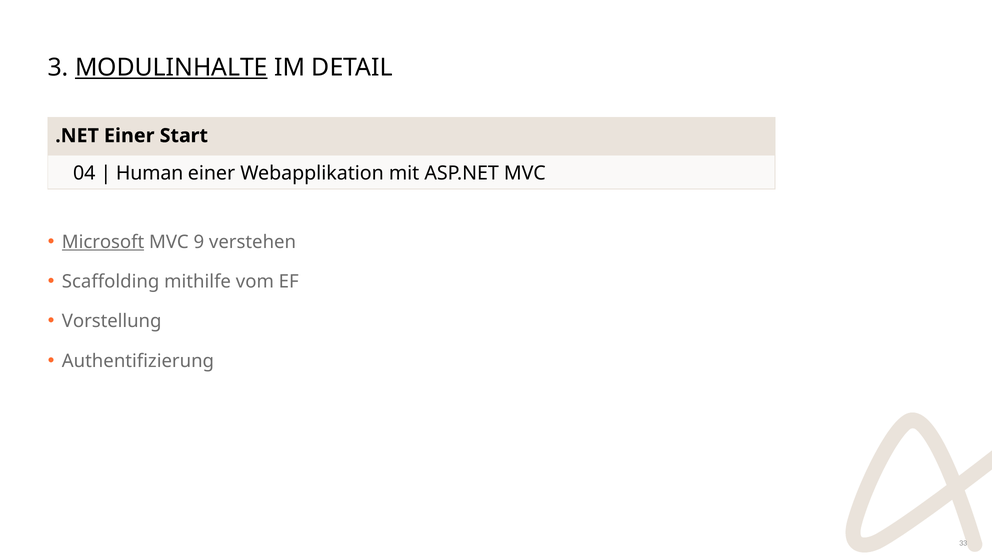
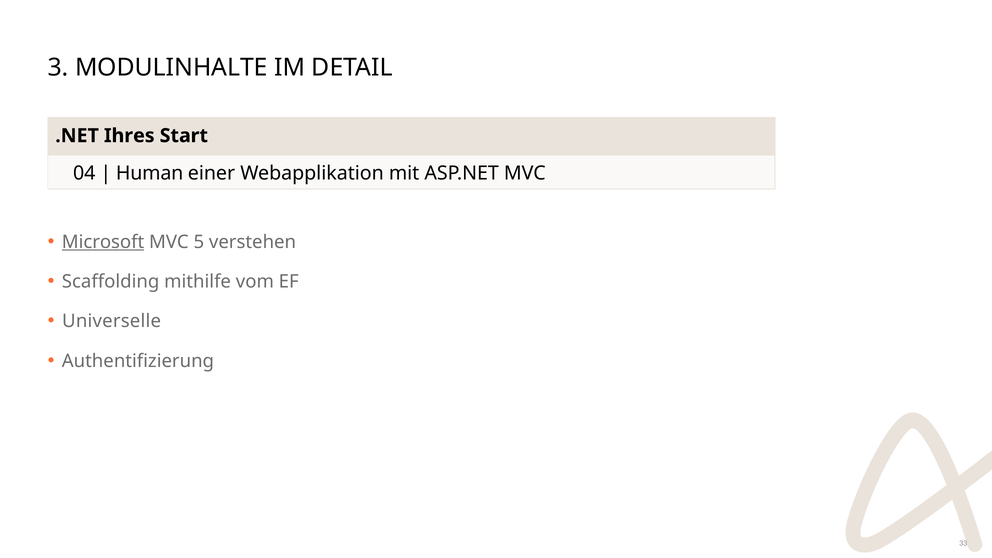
MODULINHALTE underline: present -> none (171, 68)
.NET Einer: Einer -> Ihres (129, 136)
9: 9 -> 5 (199, 242)
Vorstellung: Vorstellung -> Universelle (112, 321)
